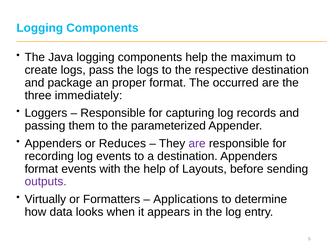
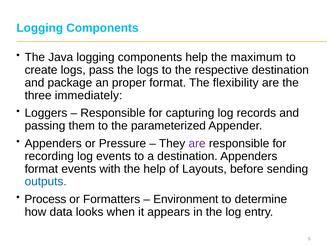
occurred: occurred -> flexibility (236, 83)
Reduces: Reduces -> Pressure (122, 144)
outputs colour: purple -> blue (46, 182)
Virtually: Virtually -> Process (45, 199)
Applications: Applications -> Environment (186, 199)
